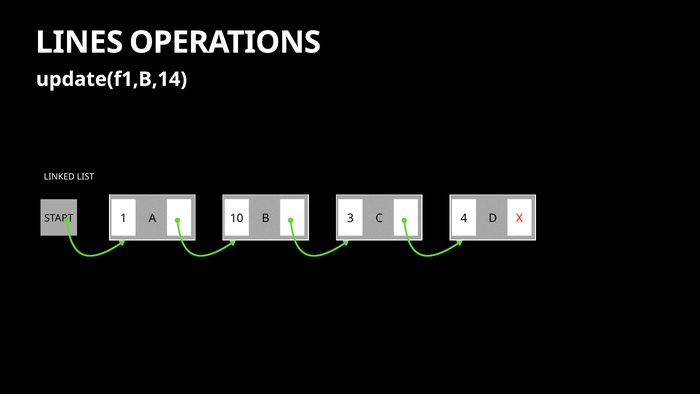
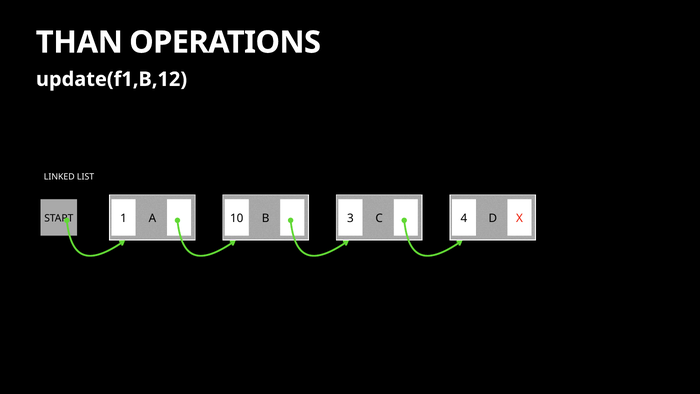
LINES: LINES -> THAN (79, 42)
update(f1,B,14: update(f1,B,14 -> update(f1,B,12 (112, 79)
